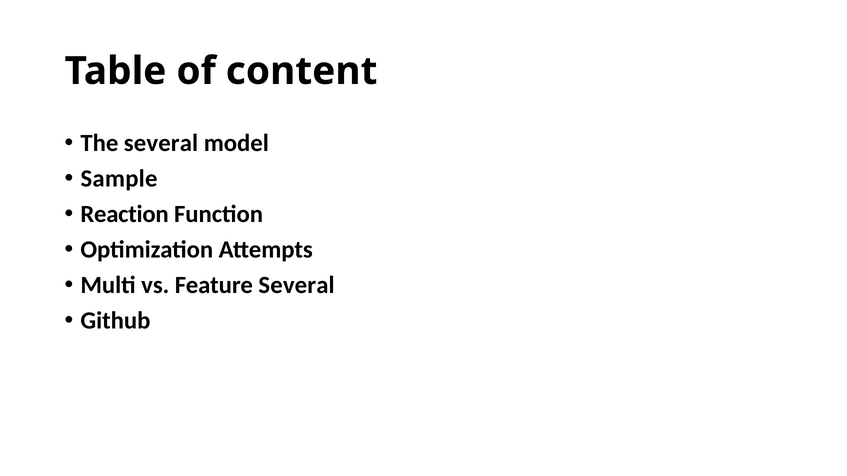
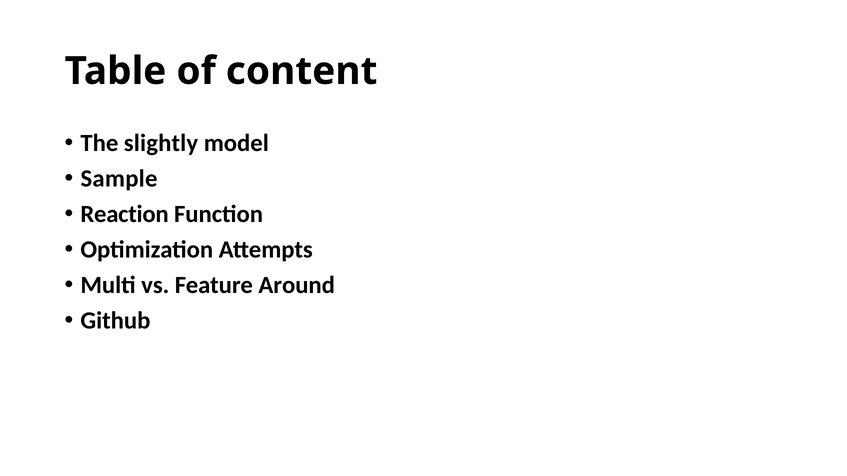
The several: several -> slightly (161, 143)
Feature Several: Several -> Around (297, 285)
